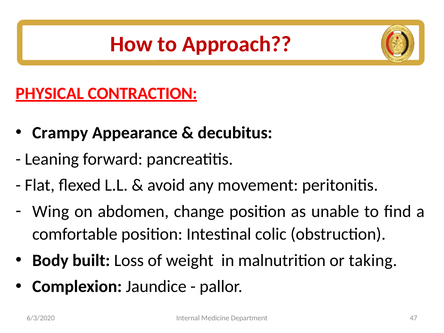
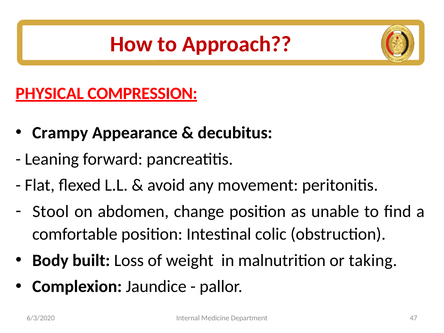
CONTRACTION: CONTRACTION -> COMPRESSION (142, 94)
Wing: Wing -> Stool (51, 211)
